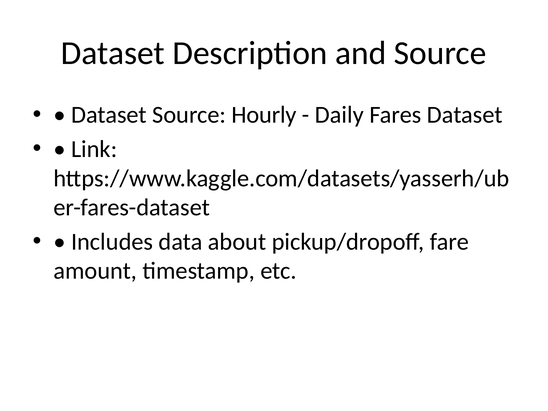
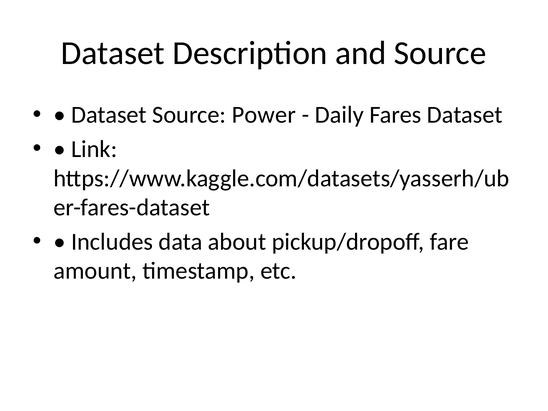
Hourly: Hourly -> Power (264, 115)
